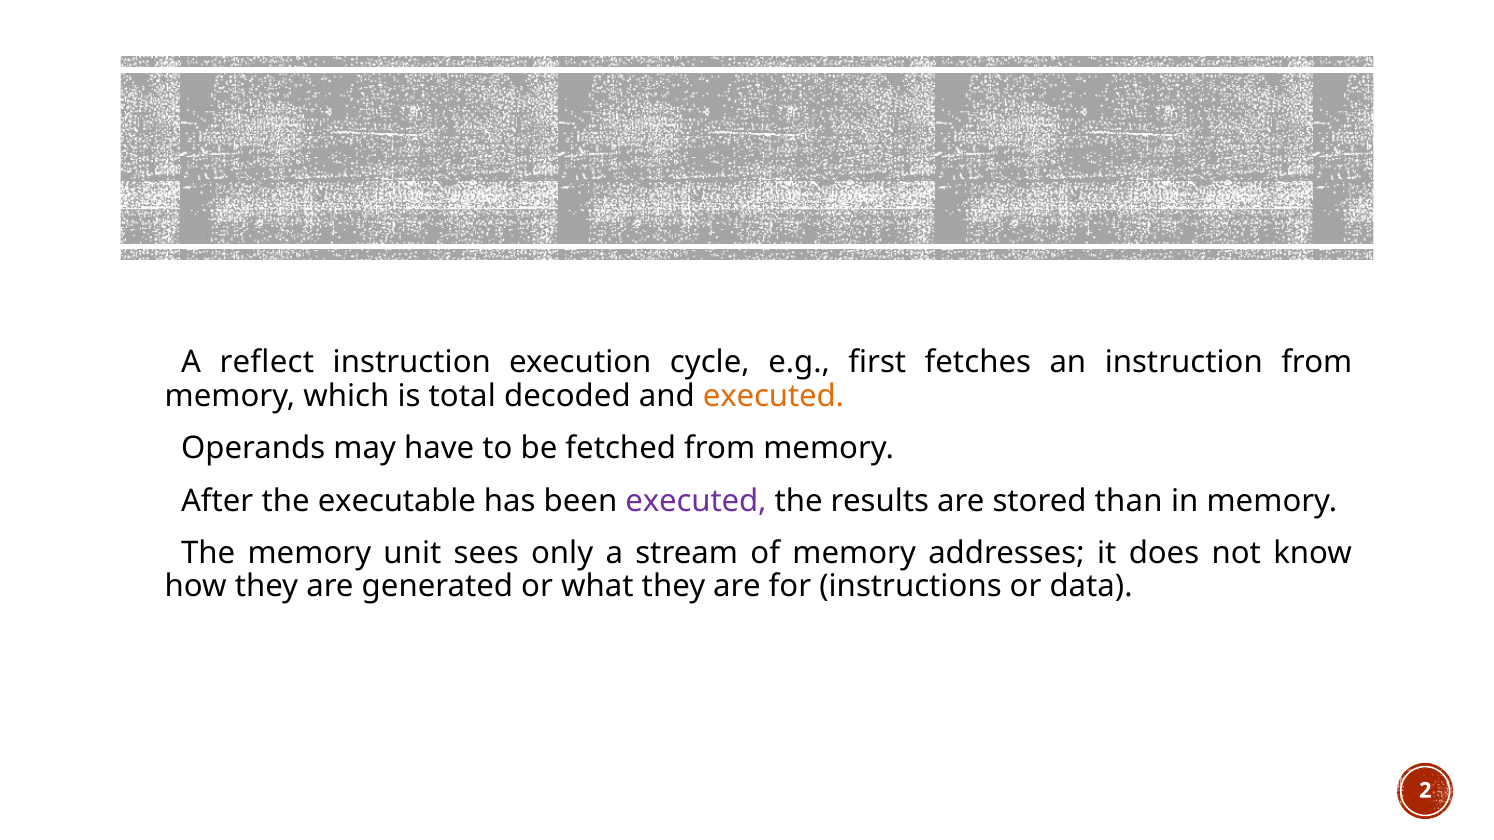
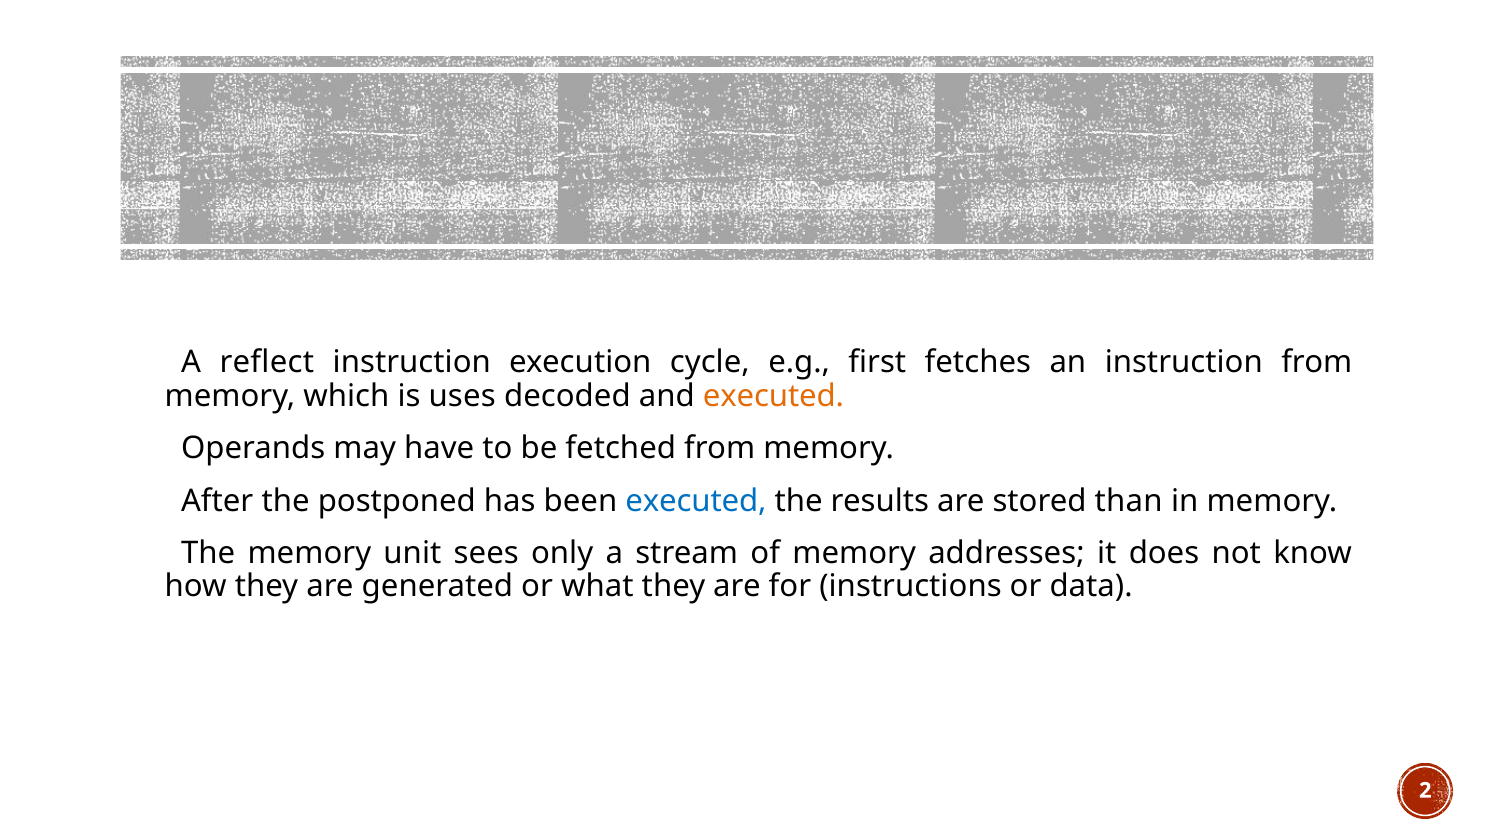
total: total -> uses (462, 396)
executable: executable -> postponed (397, 501)
executed colour: purple -> blue (696, 501)
